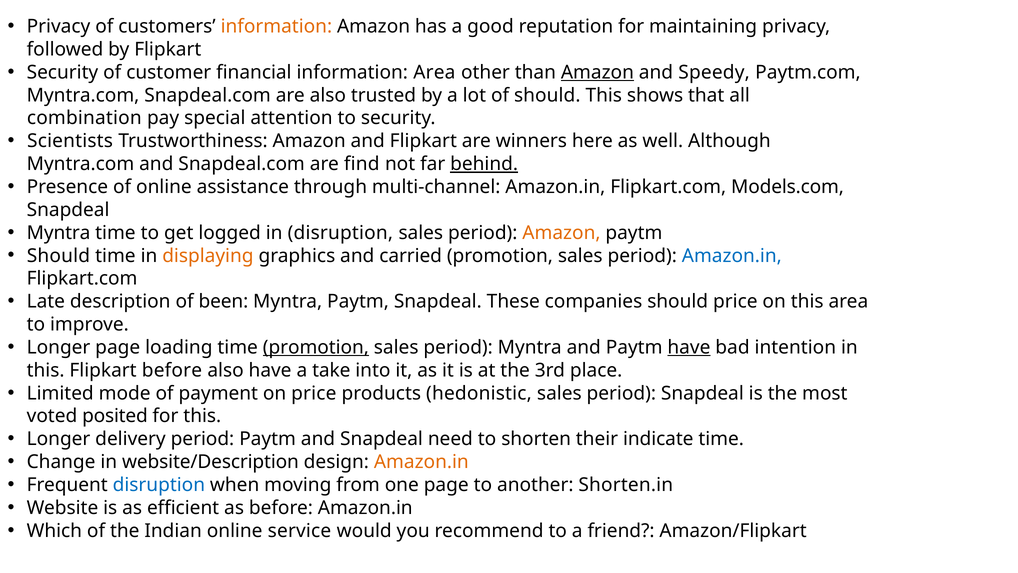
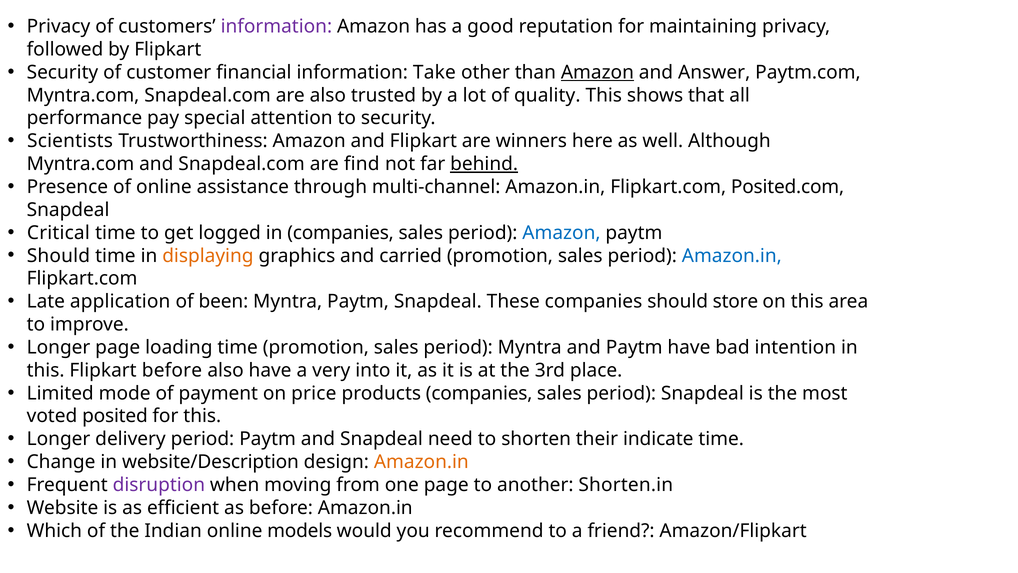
information colour: orange -> purple (276, 26)
information Area: Area -> Take (434, 72)
Speedy: Speedy -> Answer (714, 72)
of should: should -> quality (547, 95)
combination: combination -> performance (84, 118)
Models.com: Models.com -> Posited.com (788, 187)
Myntra: Myntra -> Critical (58, 233)
in disruption: disruption -> companies (341, 233)
Amazon colour: orange -> blue (561, 233)
description: description -> application (120, 301)
should price: price -> store (735, 301)
promotion underline: present -> none (316, 347)
have underline: present -> none (689, 347)
take: take -> very (331, 370)
products hedonistic: hedonistic -> companies (479, 393)
disruption colour: blue -> purple (159, 485)
service: service -> models (300, 530)
